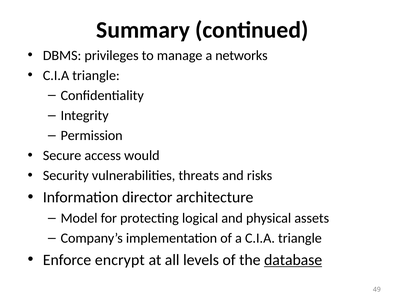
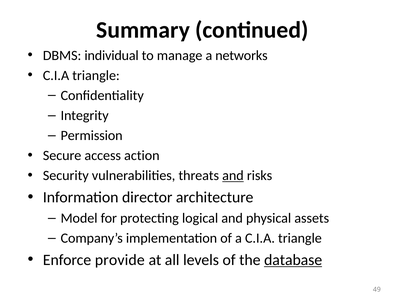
privileges: privileges -> individual (112, 55)
would: would -> action (142, 155)
and underline: none -> present (233, 175)
encrypt: encrypt -> provide (120, 260)
